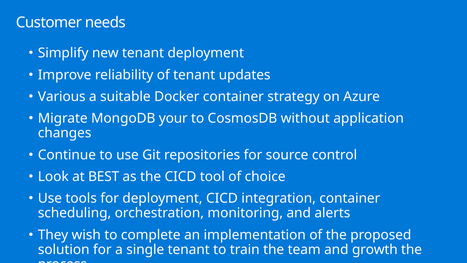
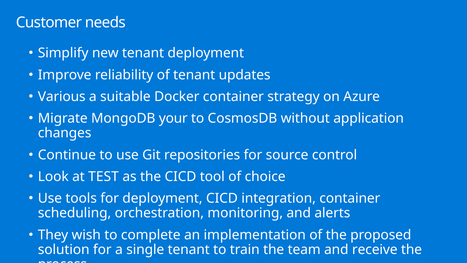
BEST: BEST -> TEST (104, 176)
growth: growth -> receive (375, 249)
